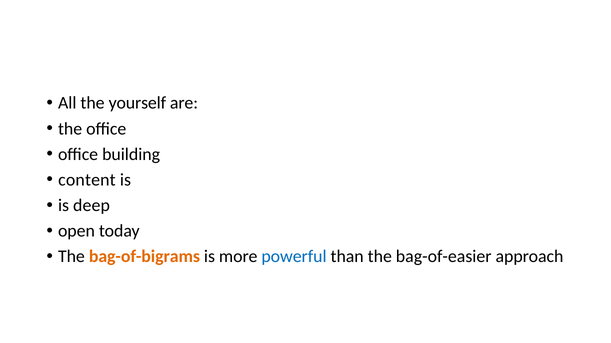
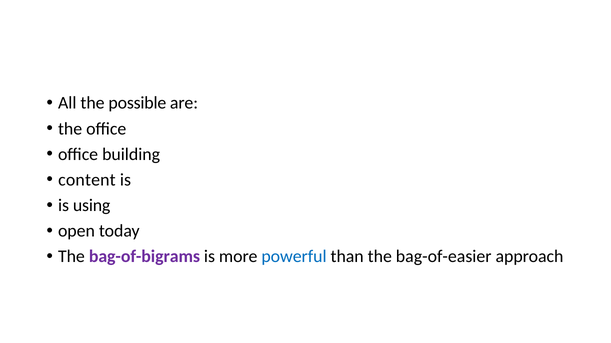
yourself: yourself -> possible (137, 103)
deep: deep -> using (92, 206)
bag-of-bigrams colour: orange -> purple (144, 257)
